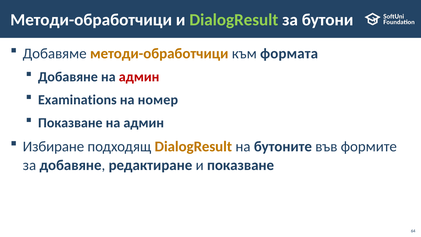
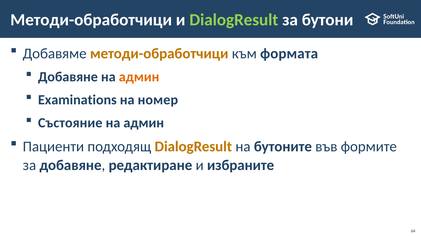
админ colour: red -> orange (139, 77)
Показване: Показване -> Състояние (70, 123)
Избиране: Избиране -> Пациенти (53, 146)
и показване: показване -> избраните (241, 165)
